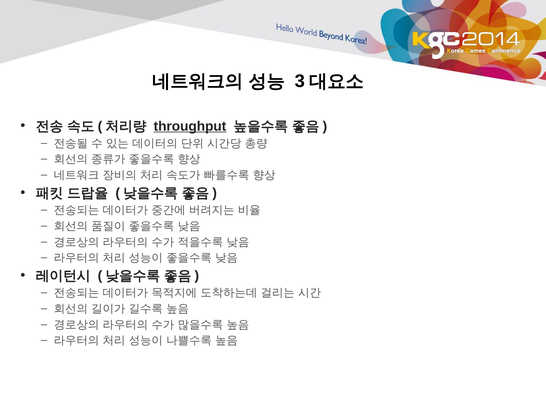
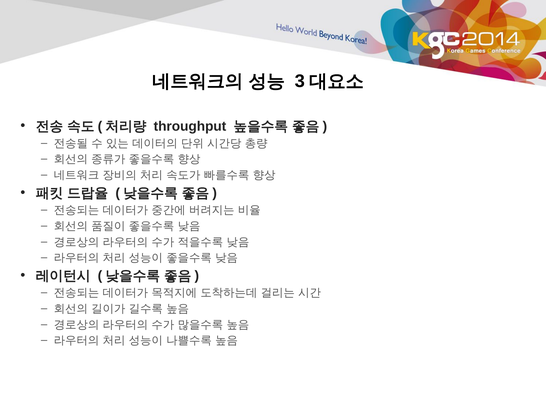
throughput underline: present -> none (190, 126)
